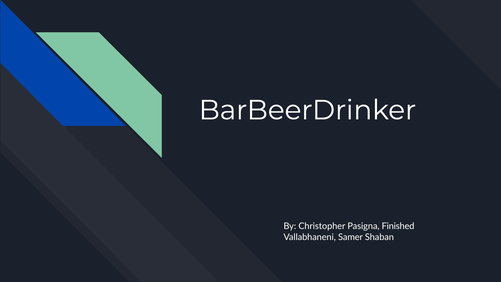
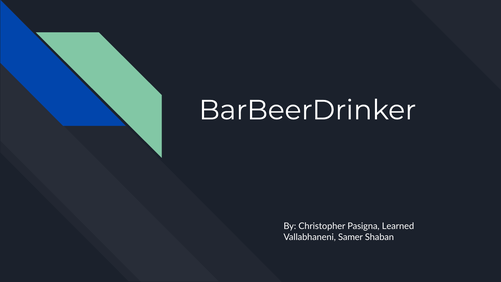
Finished: Finished -> Learned (398, 226)
